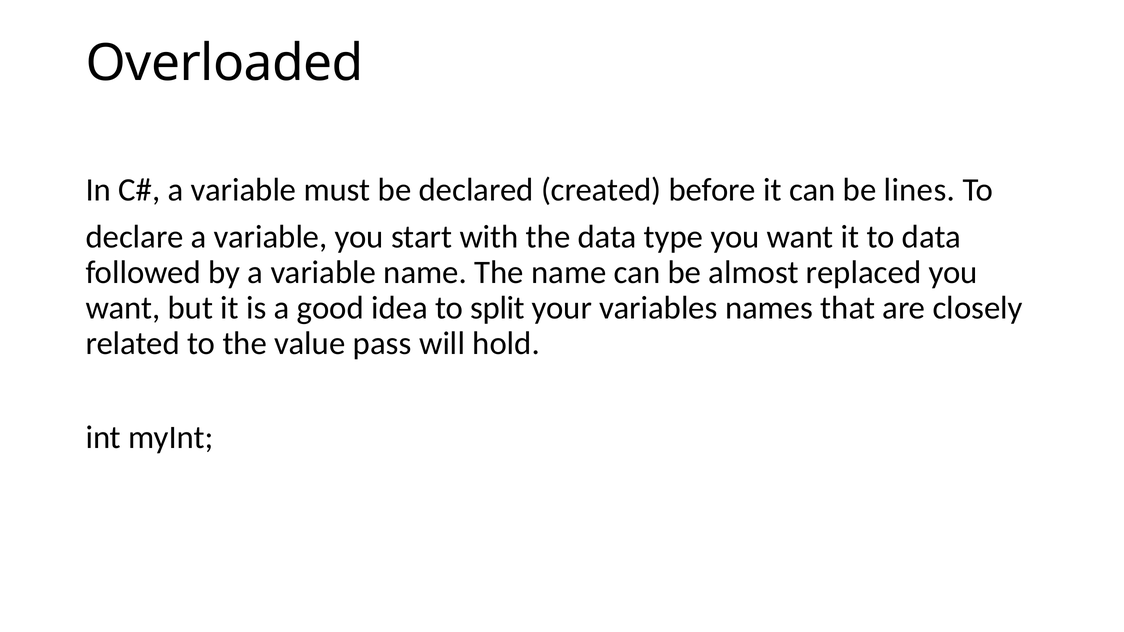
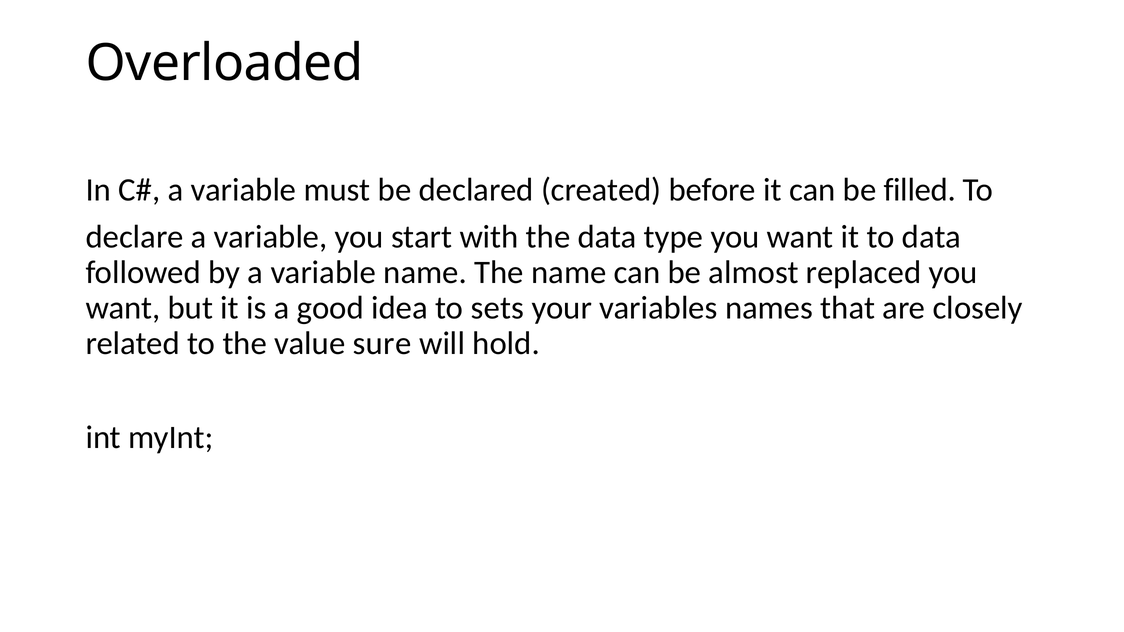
lines: lines -> filled (920, 190)
split: split -> sets (497, 308)
pass: pass -> sure (382, 343)
